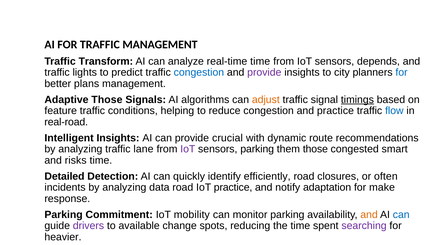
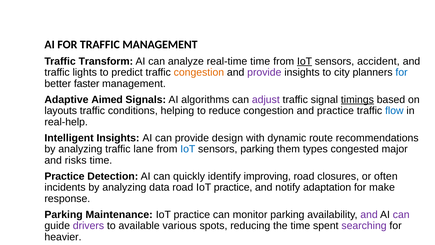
IoT underline: none -> present (305, 61)
depends: depends -> accident (378, 61)
congestion colour: blue -> orange (199, 72)
plans: plans -> faster (87, 84)
Adaptive Those: Those -> Aimed (107, 99)
adjust colour: orange -> purple (266, 99)
feature: feature -> layouts (61, 111)
real-road: real-road -> real-help (66, 122)
crucial: crucial -> design (227, 138)
IoT colour: purple -> blue (188, 149)
them those: those -> types (315, 149)
smart: smart -> major (395, 149)
Detailed: Detailed -> Practice (64, 176)
efficiently: efficiently -> improving (267, 176)
Commitment: Commitment -> Maintenance (119, 214)
mobility: mobility -> practice (192, 214)
and colour: orange -> purple (369, 214)
can colour: blue -> purple (401, 214)
change: change -> various (180, 226)
